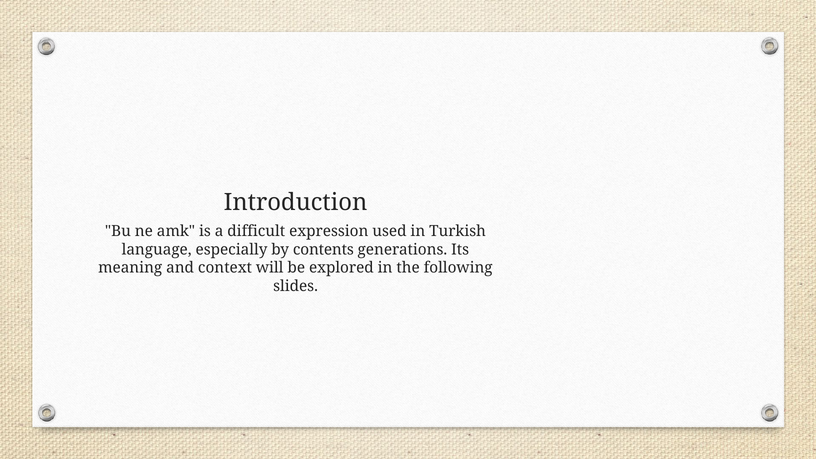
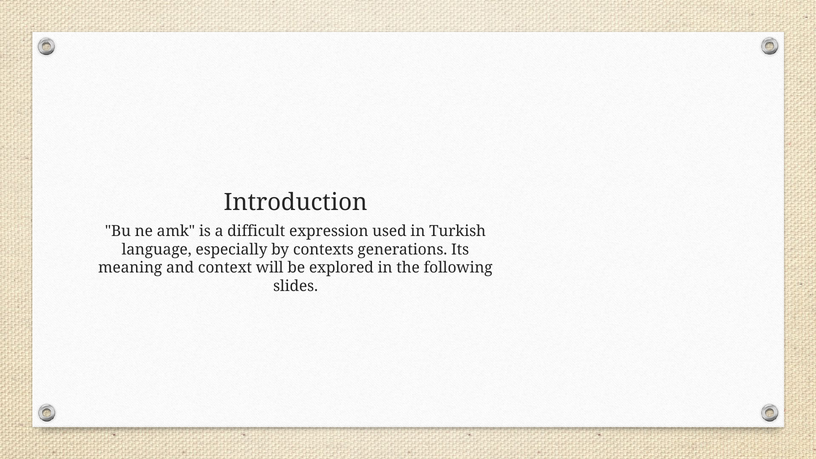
contents: contents -> contexts (323, 250)
